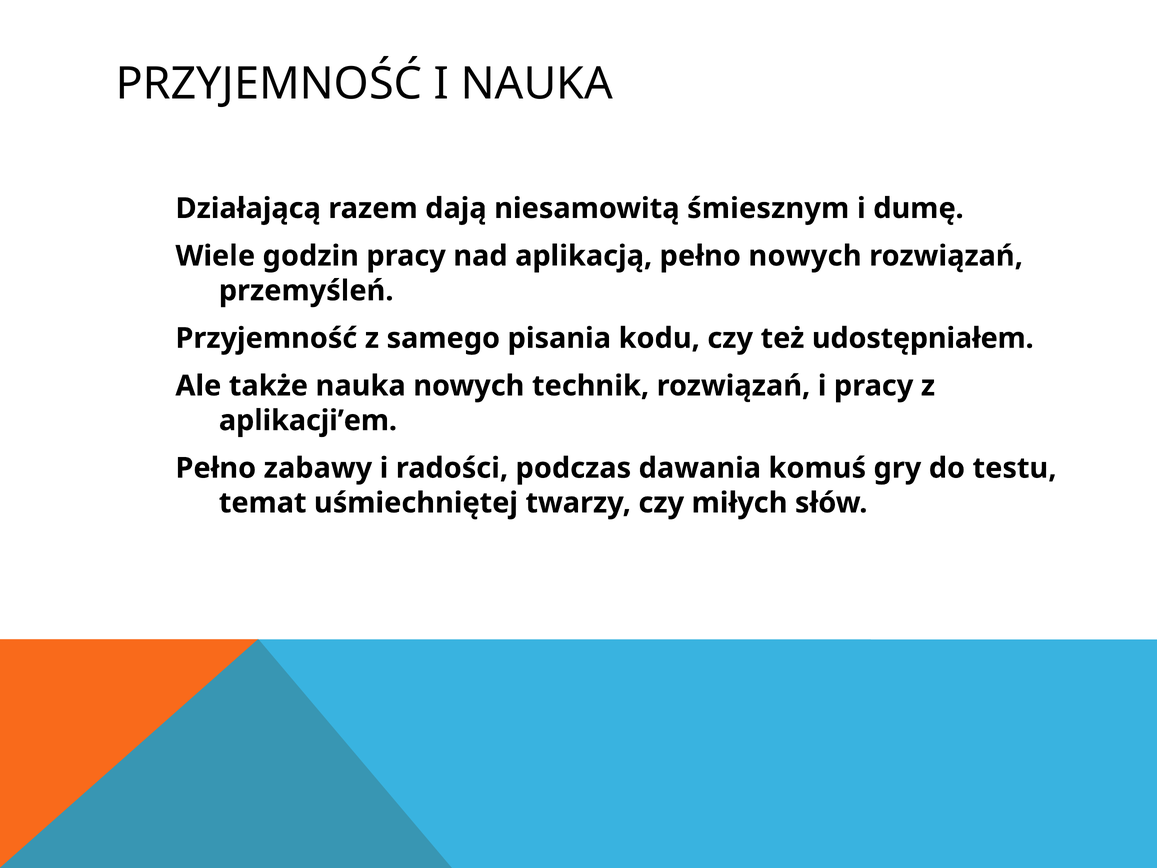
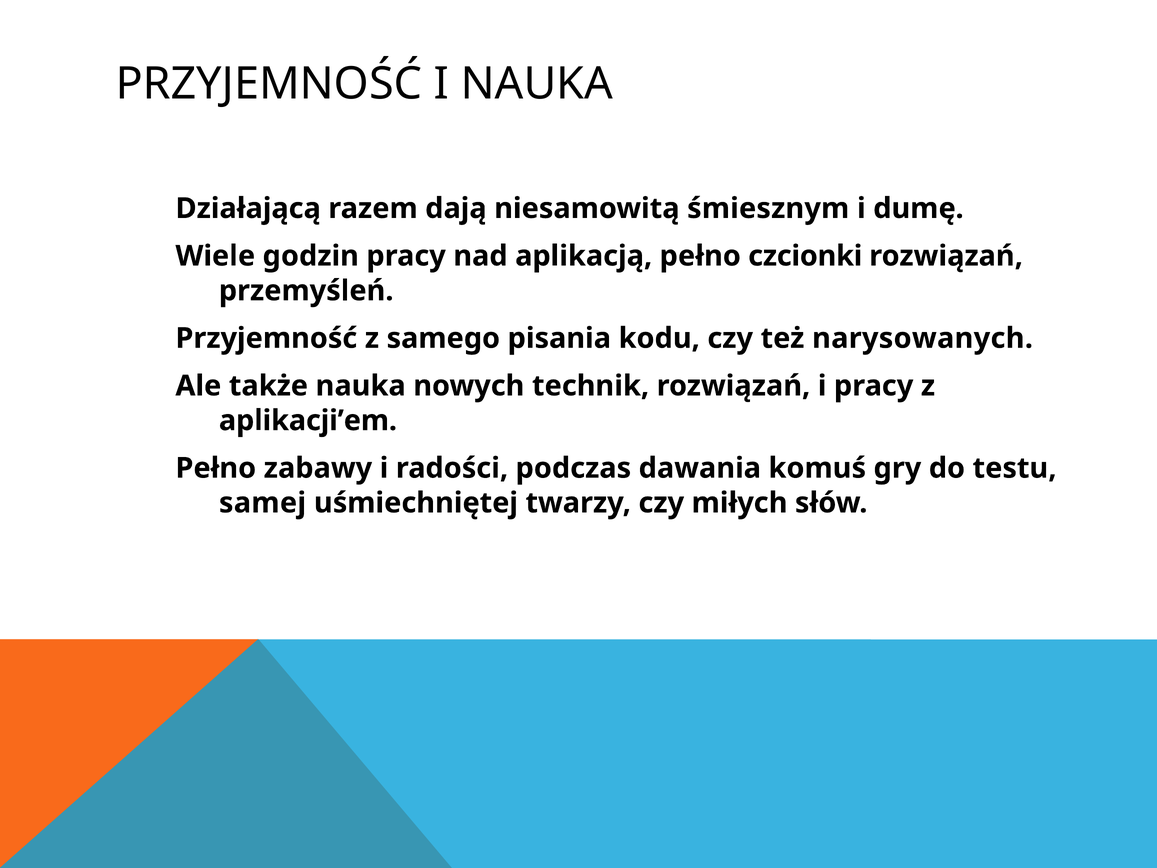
pełno nowych: nowych -> czcionki (805, 256)
udostępniałem: udostępniałem -> narysowanych (922, 338)
temat: temat -> samej (262, 503)
